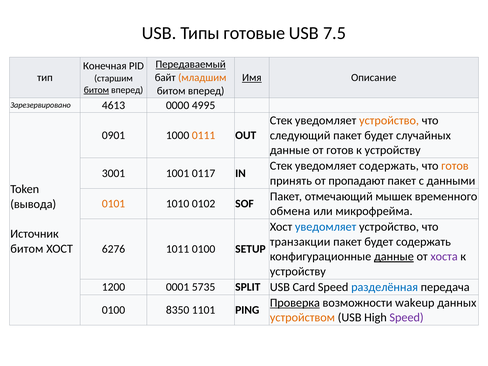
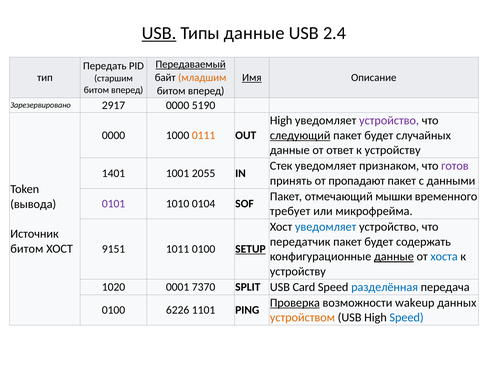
USB underline: none -> present (159, 33)
Типы готовые: готовые -> данные (254, 33)
7.5: 7.5 -> 2.4 (335, 33)
Конечная: Конечная -> Передать (105, 66)
битом underline: present -> none (96, 90)
4613: 4613 -> 2917 (114, 105)
4995: 4995 -> 5190 (204, 105)
Стек: Стек -> High (281, 120)
устройство colour: orange -> purple (389, 120)
следующий underline: none -> present (300, 135)
0901: 0901 -> 0000 (114, 135)
от готов: готов -> ответ (340, 150)
уведомляет содержать: содержать -> признаком (389, 166)
готов colour: orange -> purple (455, 166)
3001: 3001 -> 1401 (114, 173)
0117: 0117 -> 2055 (204, 173)
мышек: мышек -> мышки (394, 196)
0101 colour: orange -> purple (114, 204)
0102: 0102 -> 0104 (204, 204)
обмена: обмена -> требует (290, 211)
транзакции: транзакции -> передатчик (300, 242)
6276: 6276 -> 9151 (114, 249)
SETUP underline: none -> present (250, 249)
хоста colour: purple -> blue (444, 257)
1200: 1200 -> 1020 (114, 287)
5735: 5735 -> 7370 (204, 287)
8350: 8350 -> 6226 (178, 310)
Speed colour: purple -> blue (407, 318)
